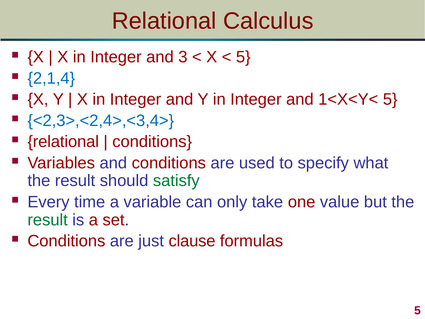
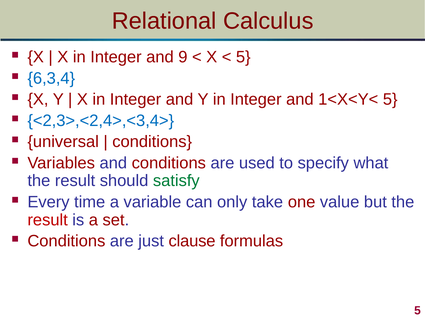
3: 3 -> 9 (183, 57)
2,1,4: 2,1,4 -> 6,3,4 (51, 78)
relational: relational -> universal (63, 142)
result colour: green -> red (48, 220)
